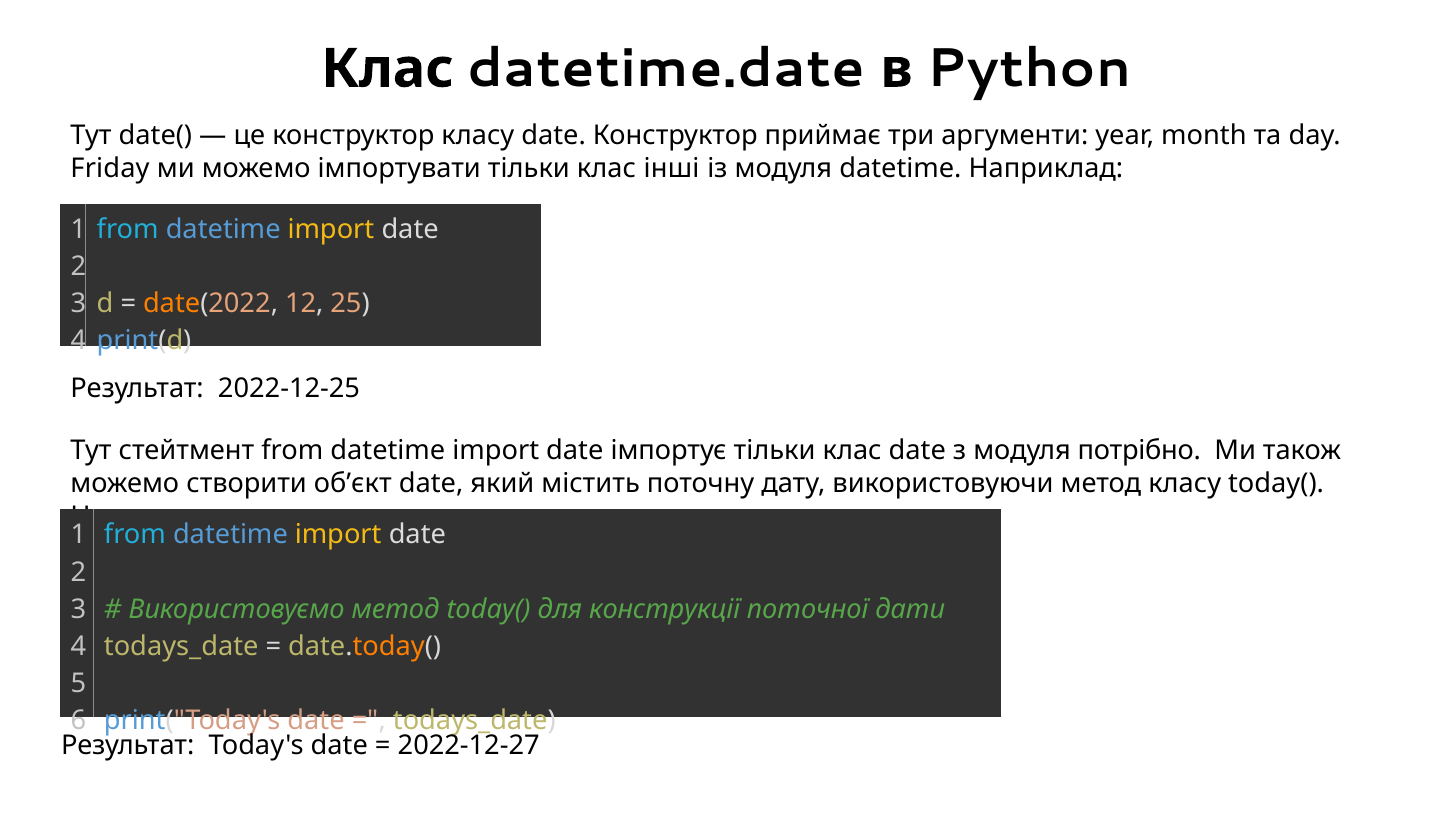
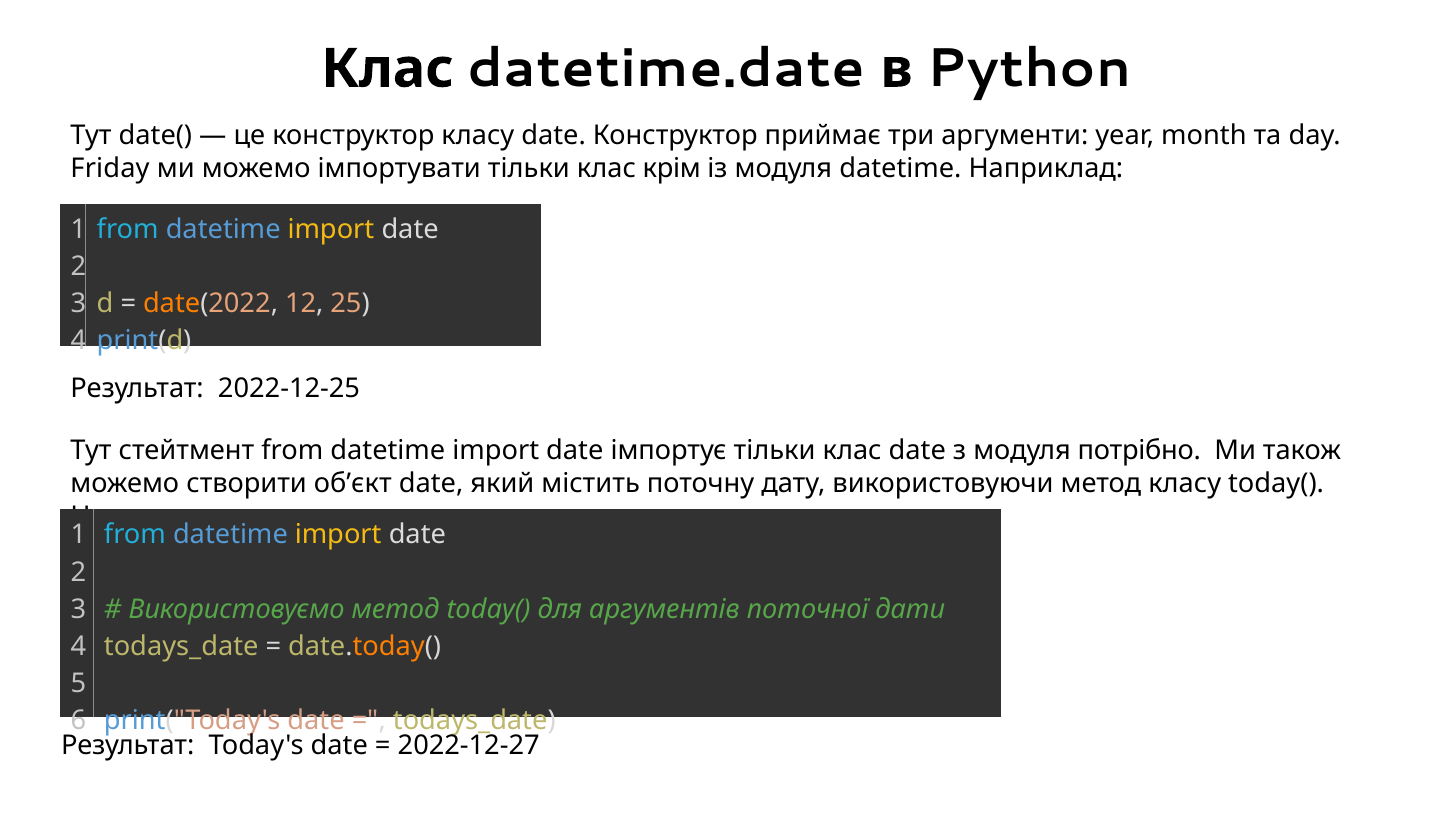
інші: інші -> крім (672, 169)
конструкції: конструкції -> аргументів (664, 609)
